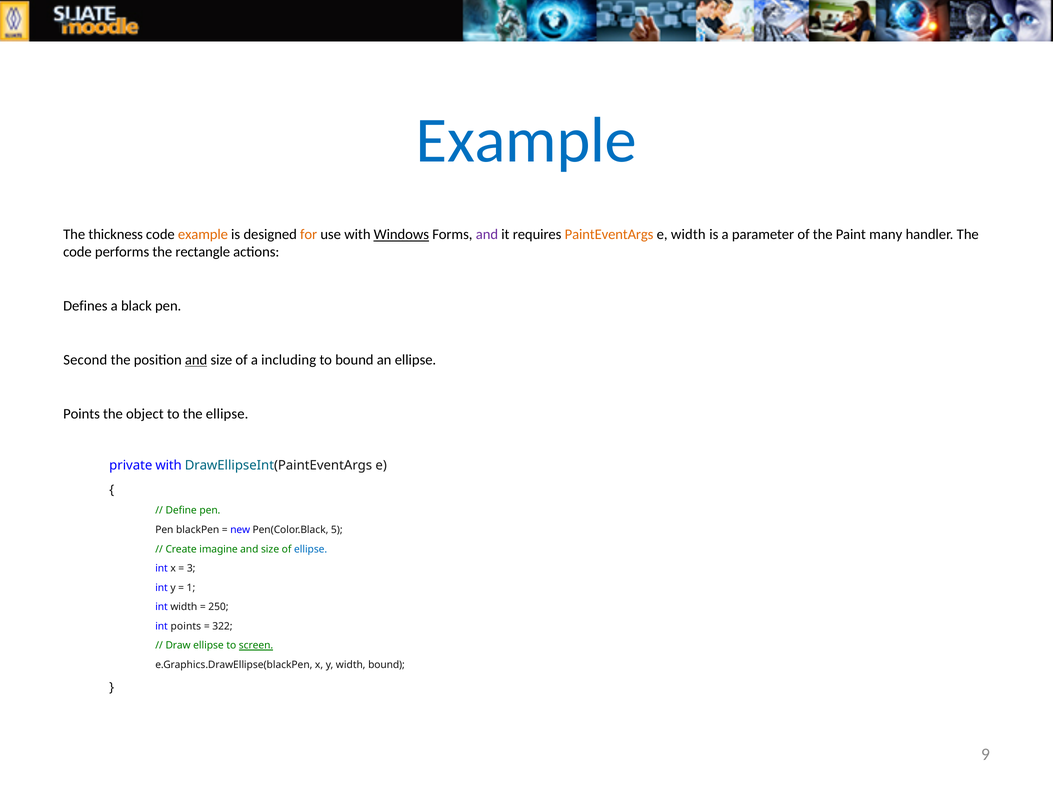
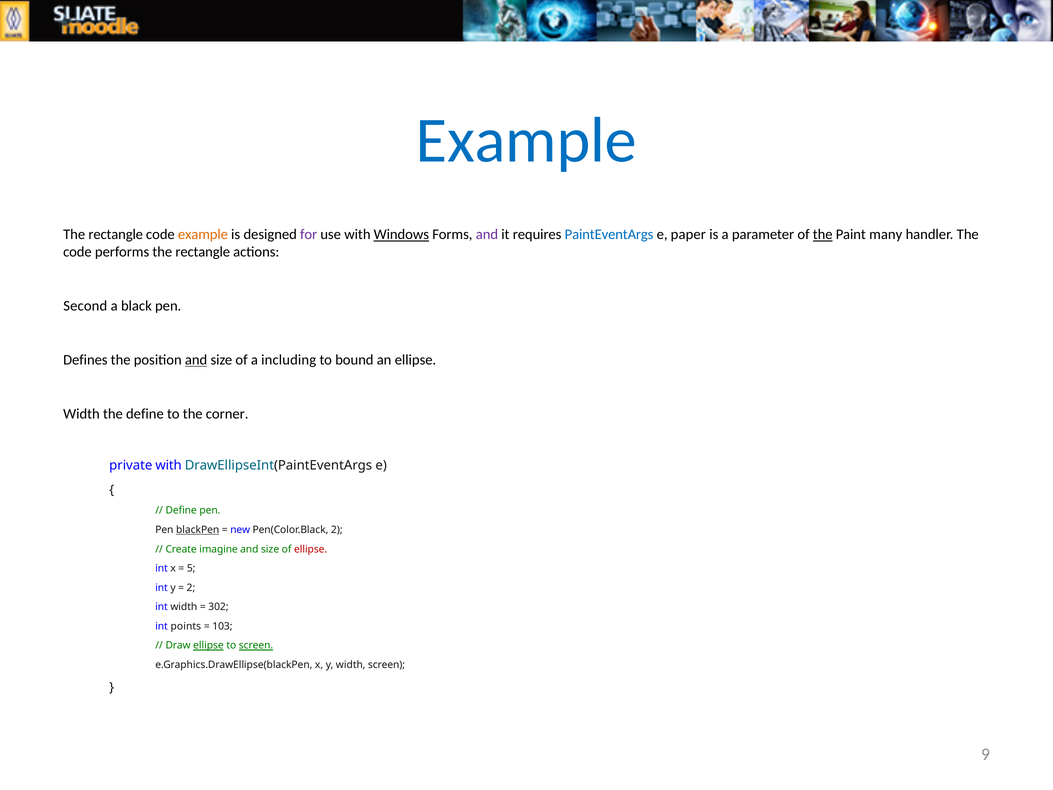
thickness: thickness -> rectangle (116, 234)
for colour: orange -> purple (309, 234)
PaintEventArgs colour: orange -> blue (609, 234)
e width: width -> paper (688, 234)
the underline: none -> present (823, 234)
Defines: Defines -> Second (85, 306)
Second: Second -> Defines (85, 360)
Points: Points -> Width (81, 414)
the object: object -> define (145, 414)
the ellipse: ellipse -> corner (227, 414)
blackPen underline: none -> present (198, 530)
Pen(Color.Black 5: 5 -> 2 (337, 530)
ellipse colour: blue -> red (311, 549)
3: 3 -> 5 (191, 568)
1: 1 -> 2 (191, 588)
250: 250 -> 302 (218, 607)
322: 322 -> 103 (222, 626)
ellipse underline: none -> present (208, 645)
width bound: bound -> screen (386, 665)
